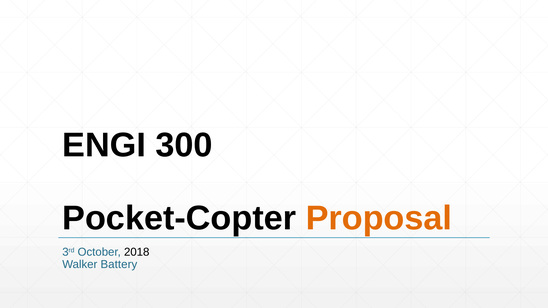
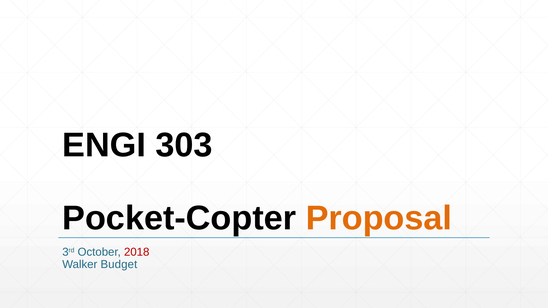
300: 300 -> 303 (184, 145)
2018 colour: black -> red (137, 252)
Battery: Battery -> Budget (119, 265)
